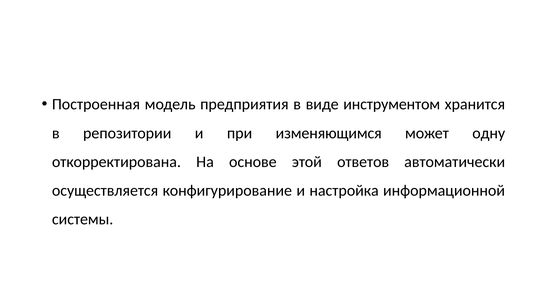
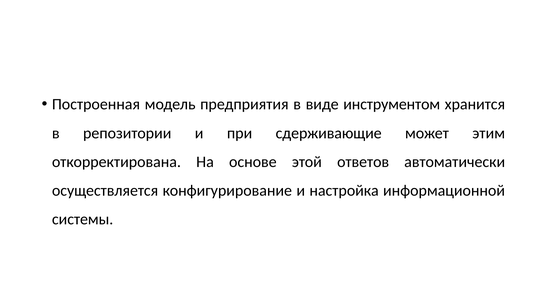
изменяющимся: изменяющимся -> сдерживающие (329, 133)
одну: одну -> этим (489, 133)
